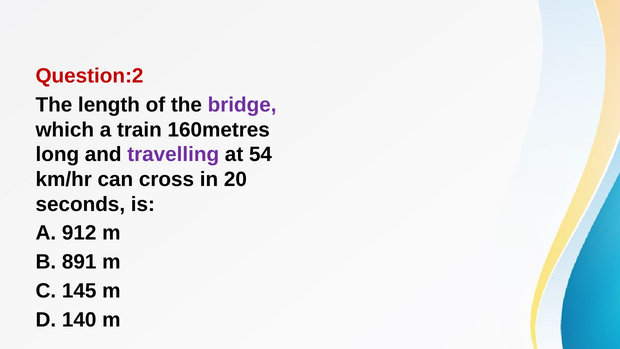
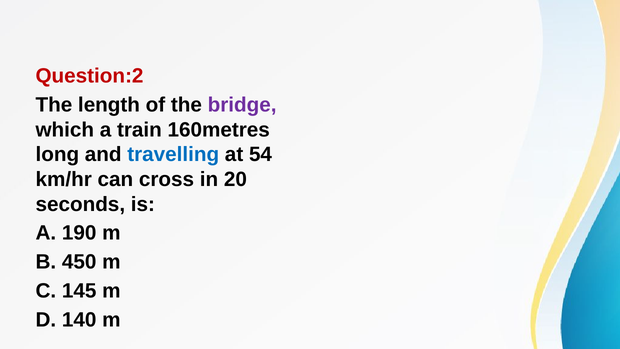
travelling colour: purple -> blue (173, 154)
912: 912 -> 190 (79, 233)
891: 891 -> 450 (79, 262)
